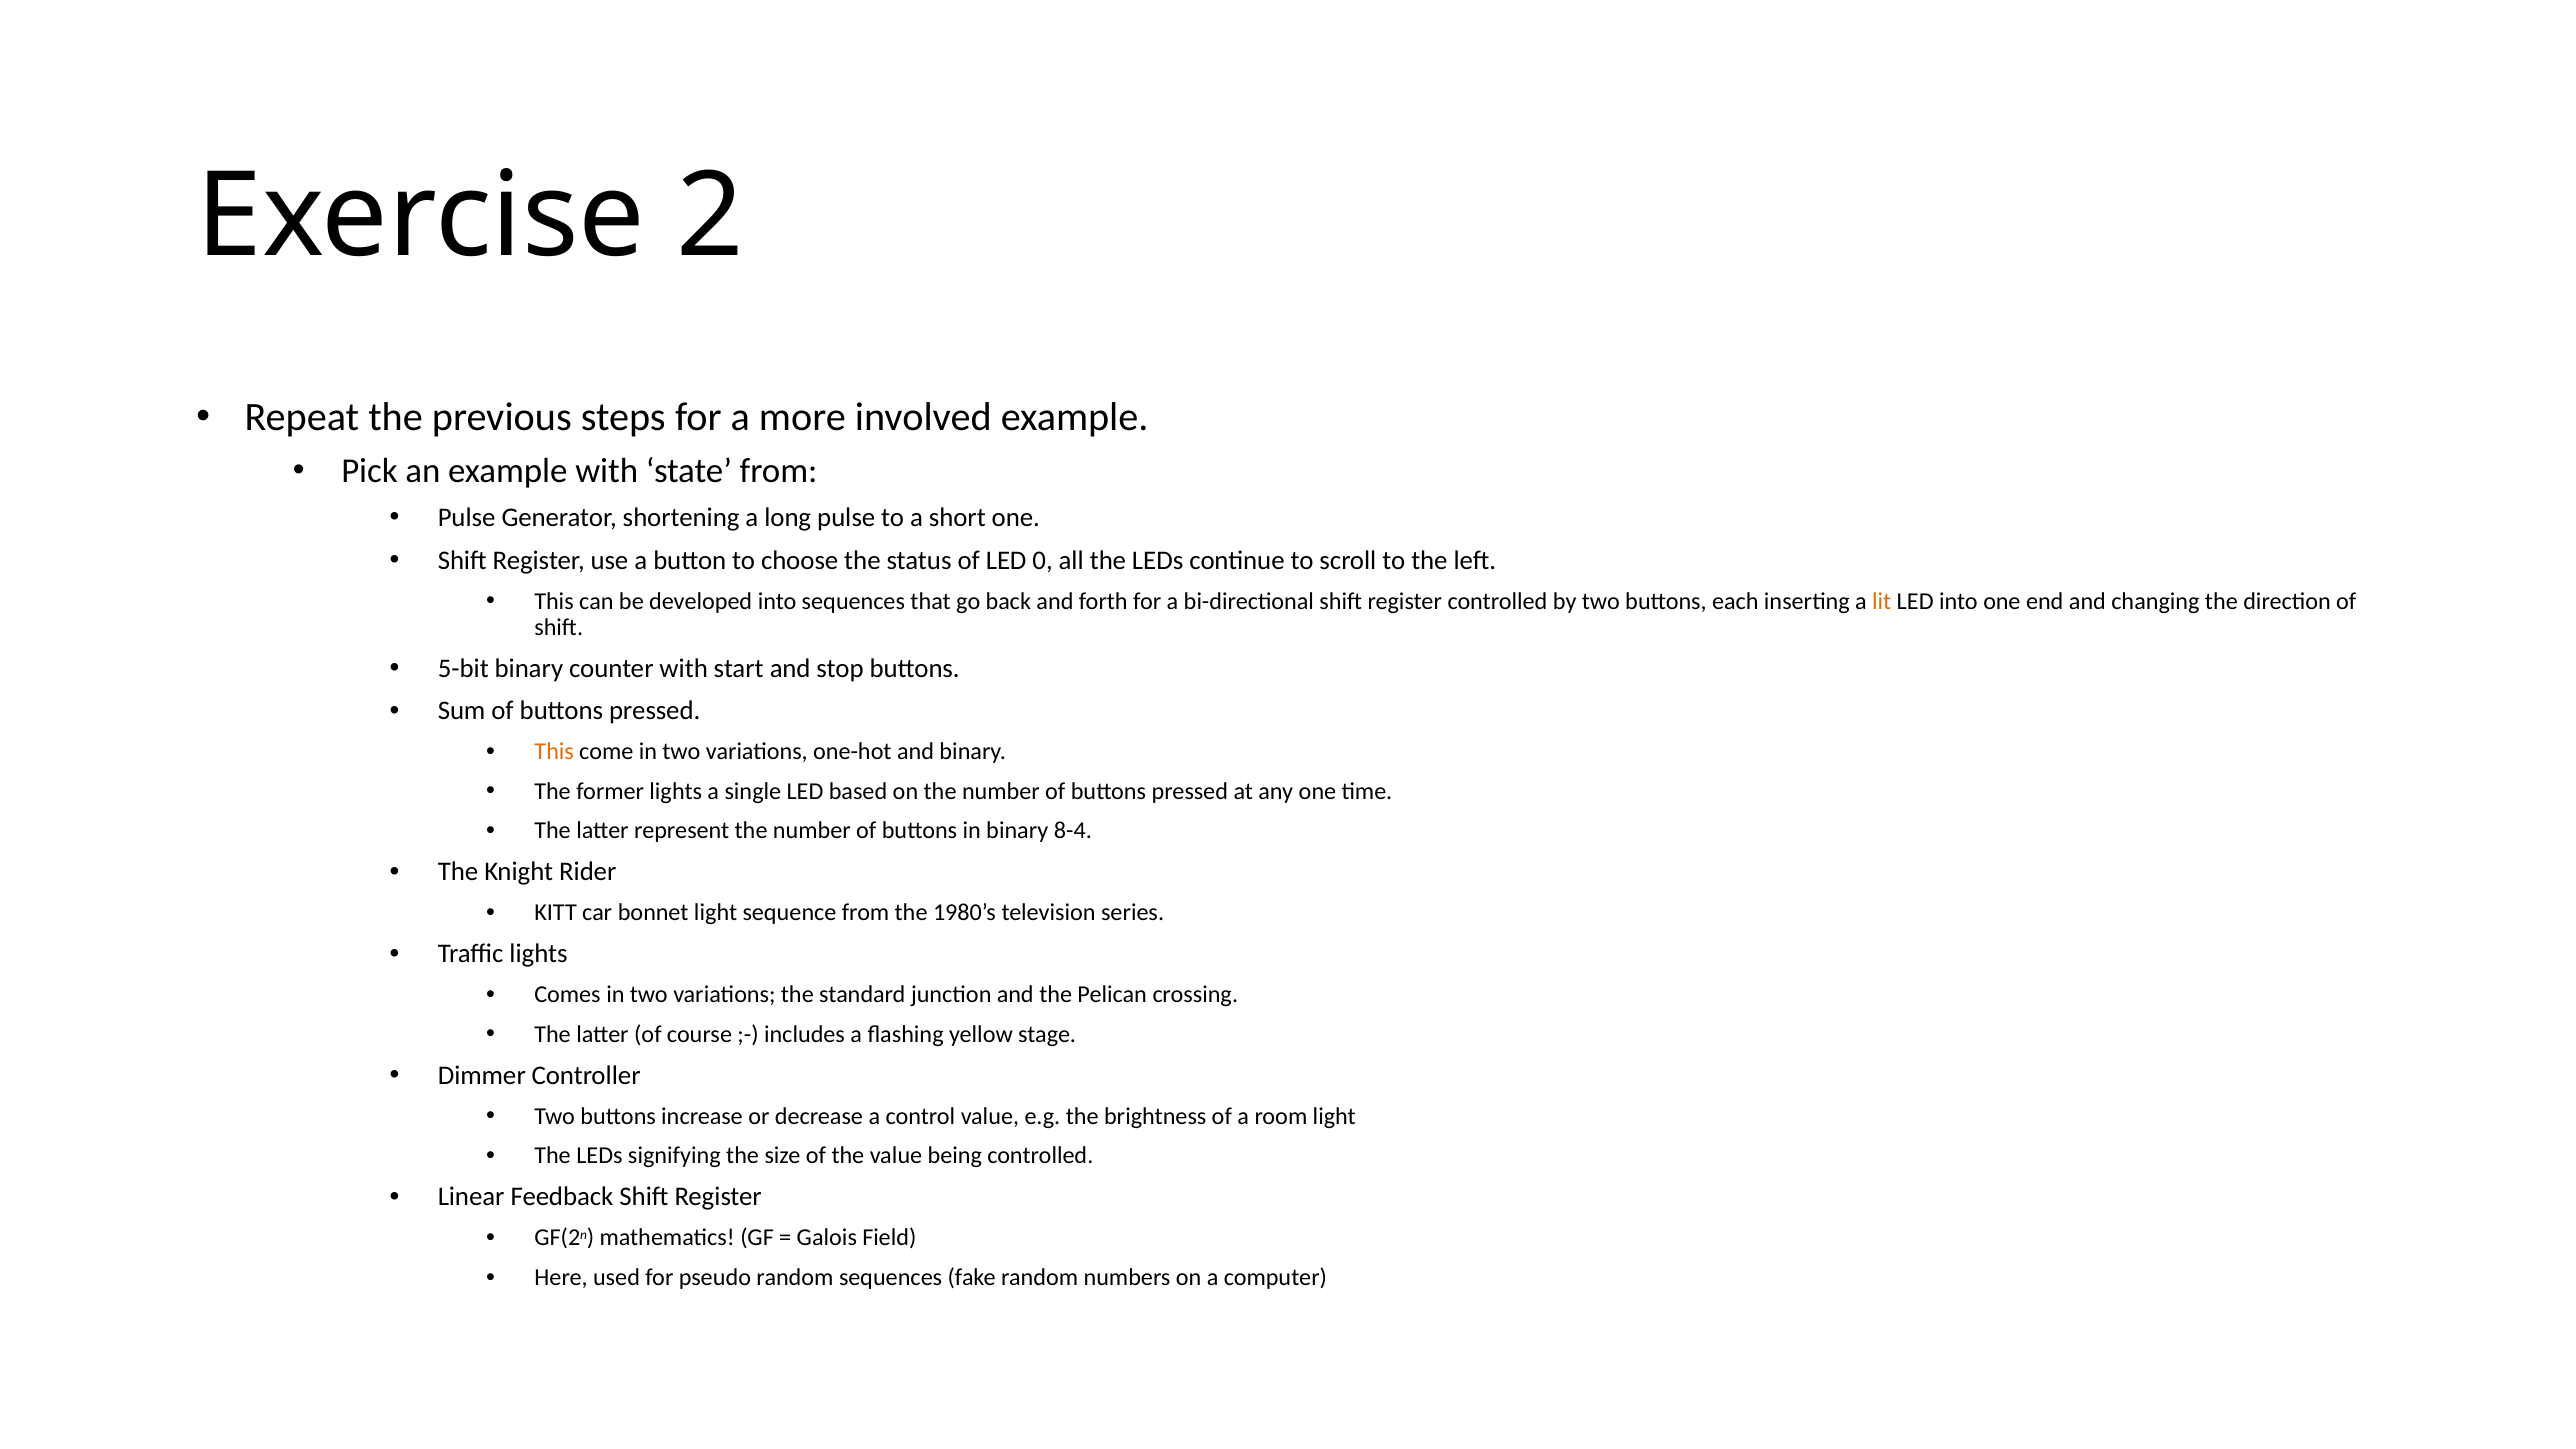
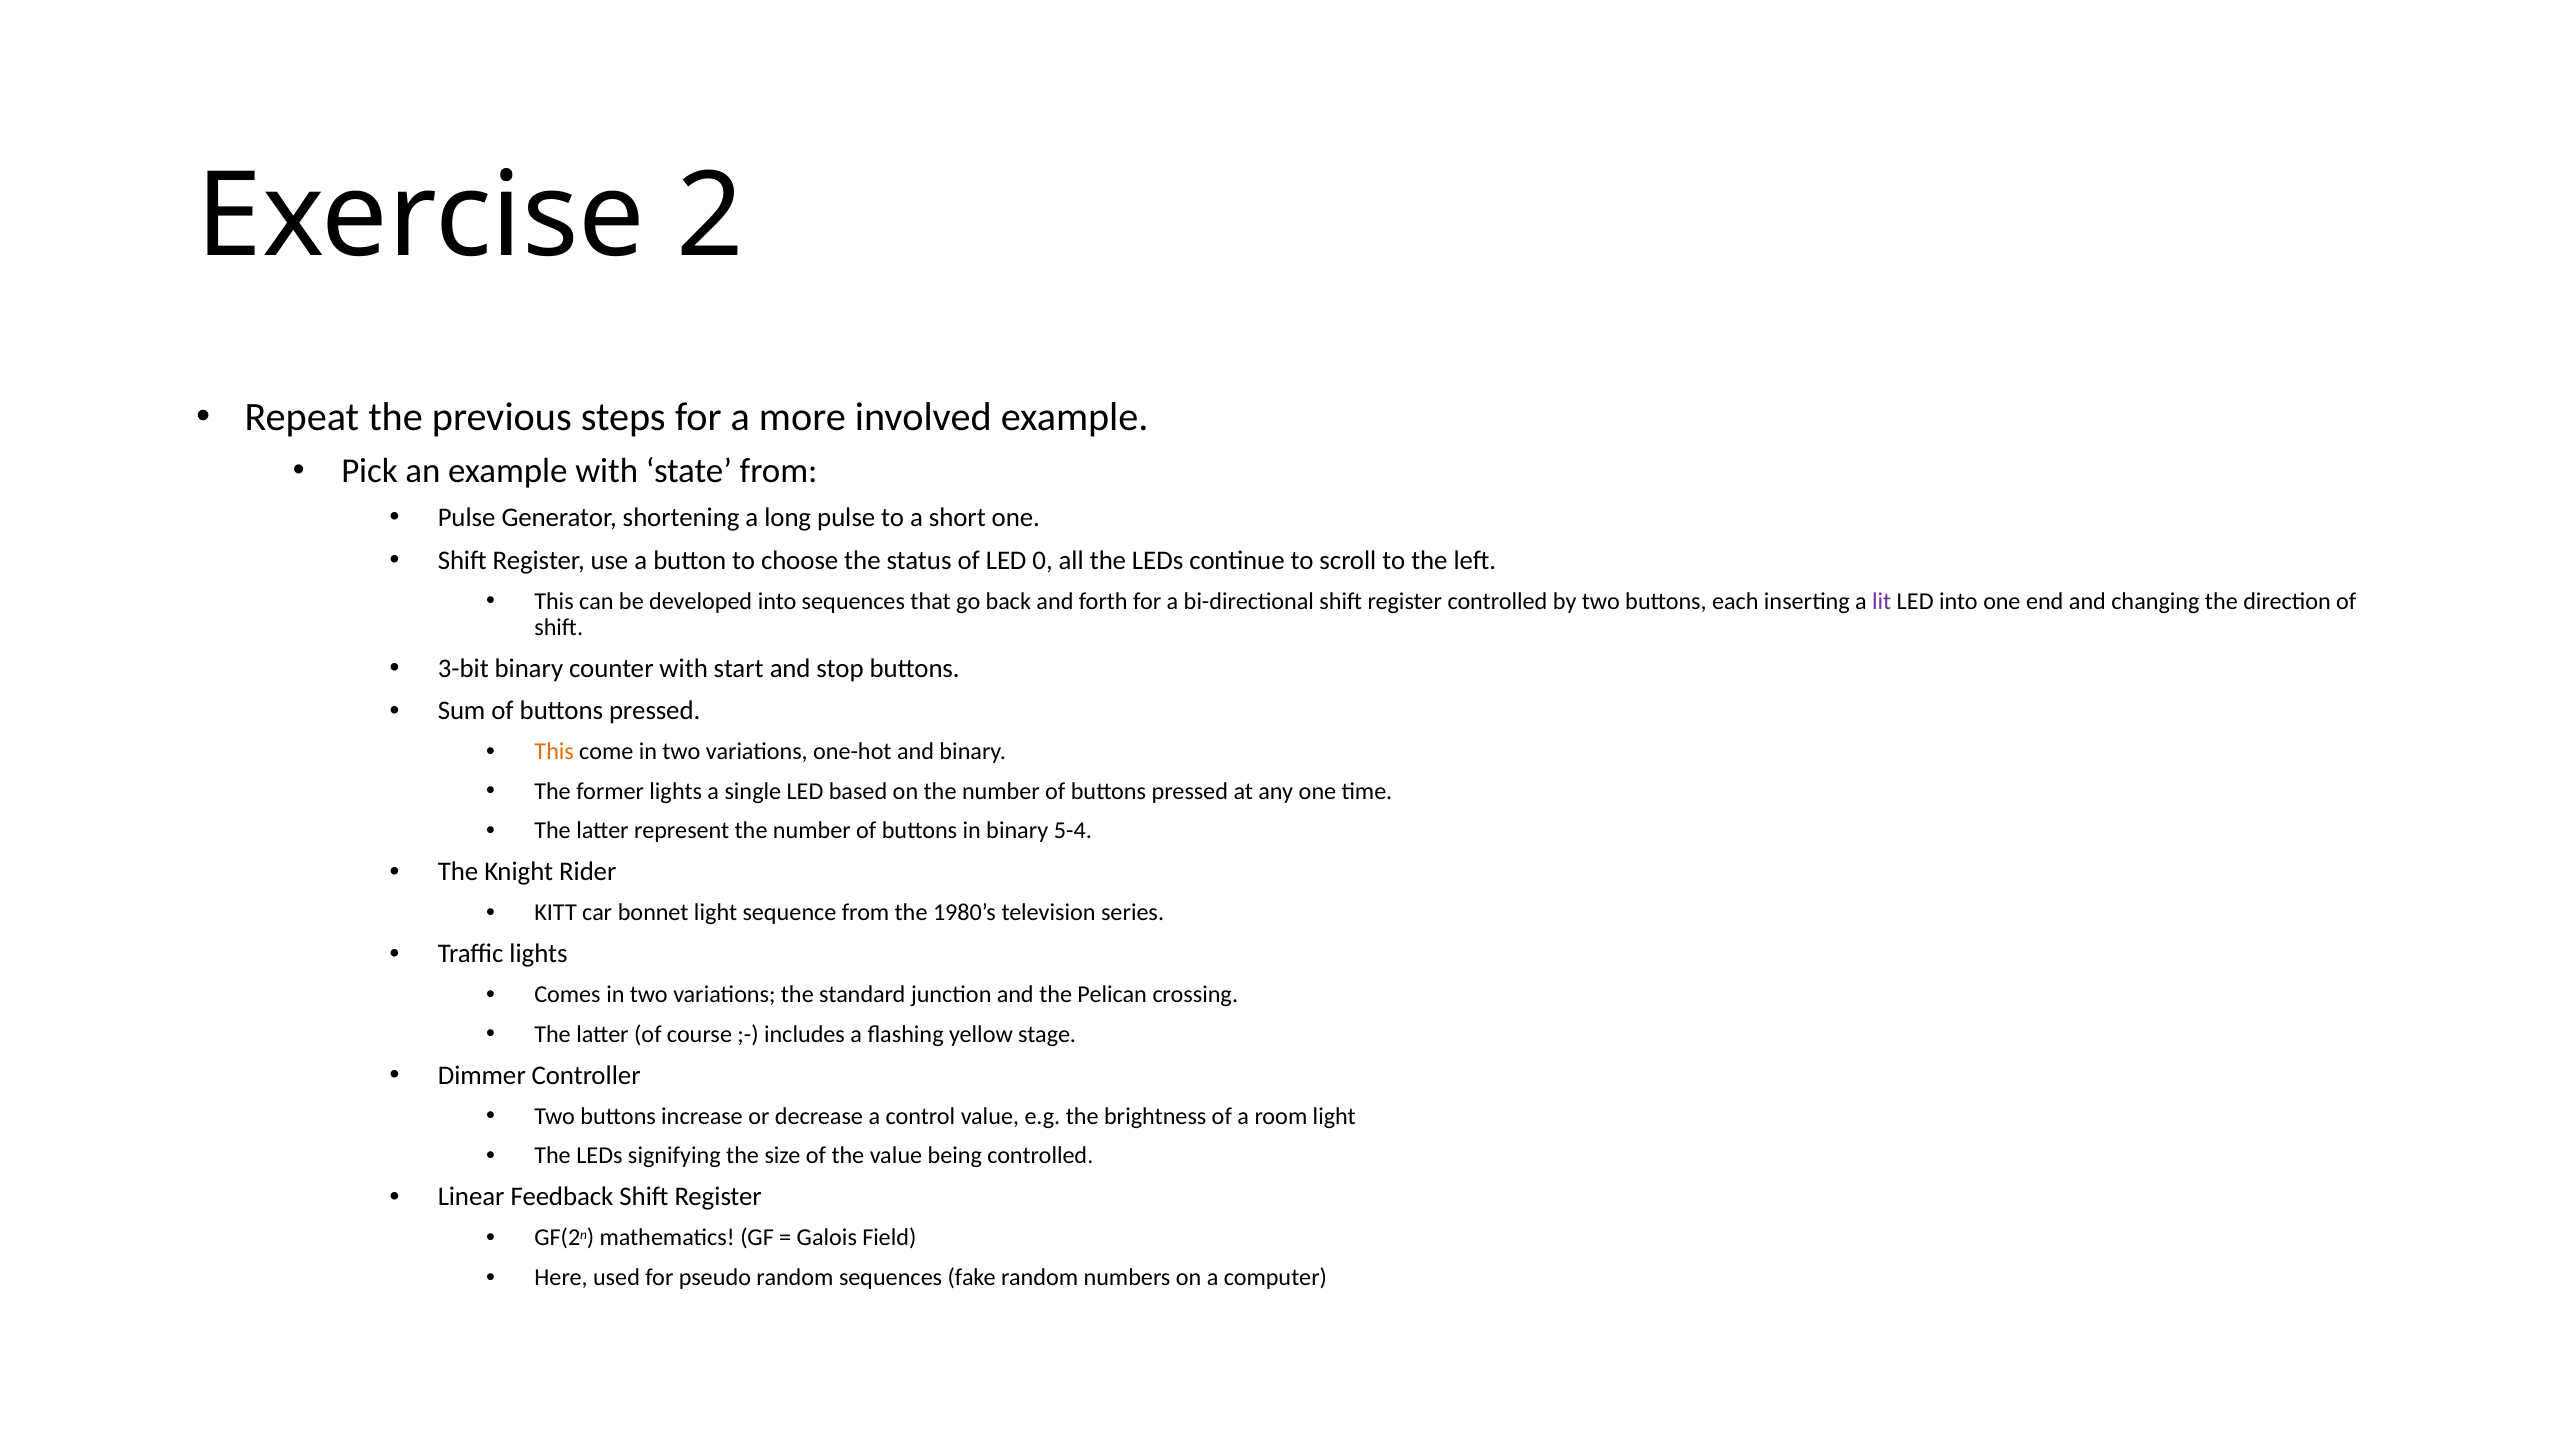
lit colour: orange -> purple (1882, 601)
5-bit: 5-bit -> 3-bit (463, 668)
8-4: 8-4 -> 5-4 (1073, 831)
